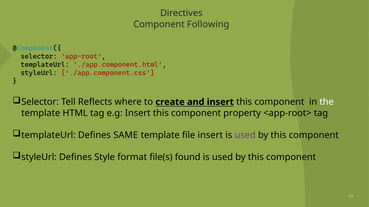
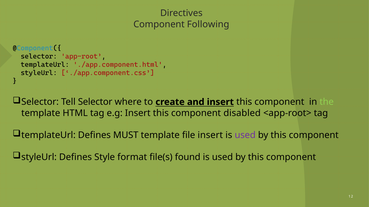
Tell Reflects: Reflects -> Selector (95, 102)
the colour: white -> light green (327, 102)
property: property -> disabled (242, 113)
SAME: SAME -> MUST (126, 135)
